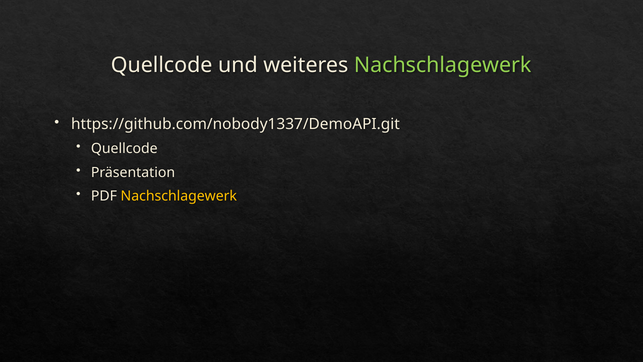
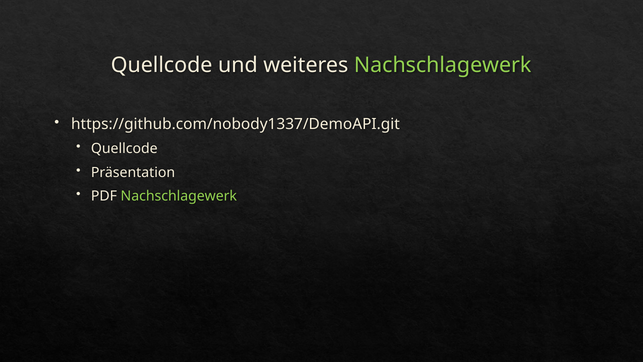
Nachschlagewerk colour: yellow -> light green (179, 196)
